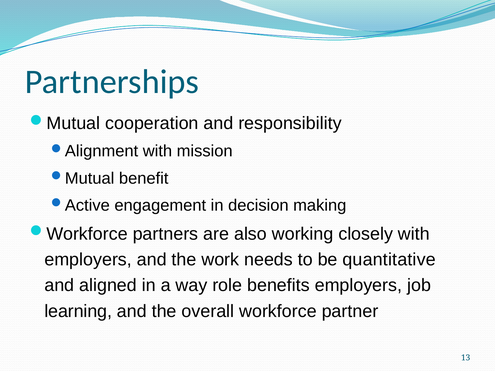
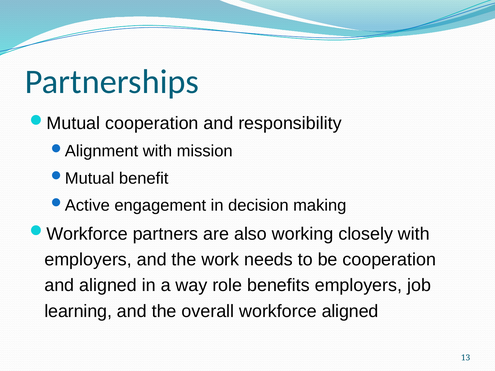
be quantitative: quantitative -> cooperation (389, 260)
workforce partner: partner -> aligned (350, 311)
